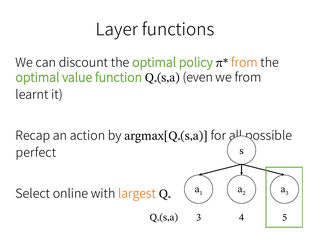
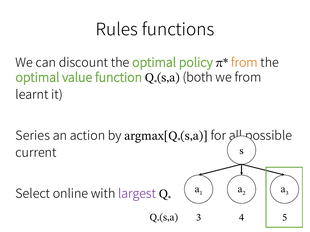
Layer: Layer -> Rules (117, 30)
even: even -> both (198, 78)
Recap: Recap -> Series (33, 136)
perfect: perfect -> current (36, 153)
largest colour: orange -> purple (137, 194)
